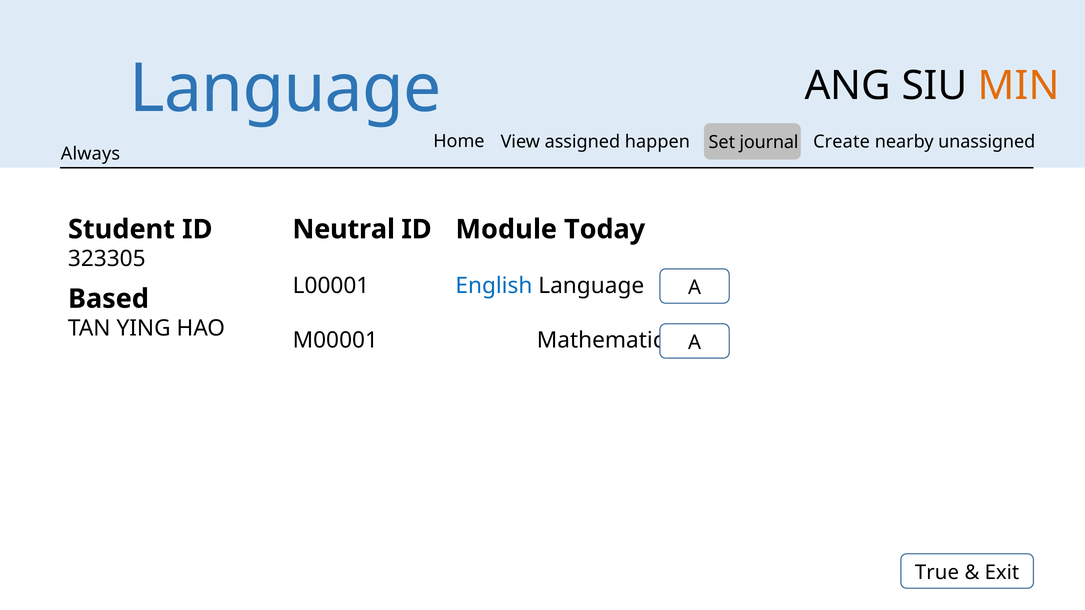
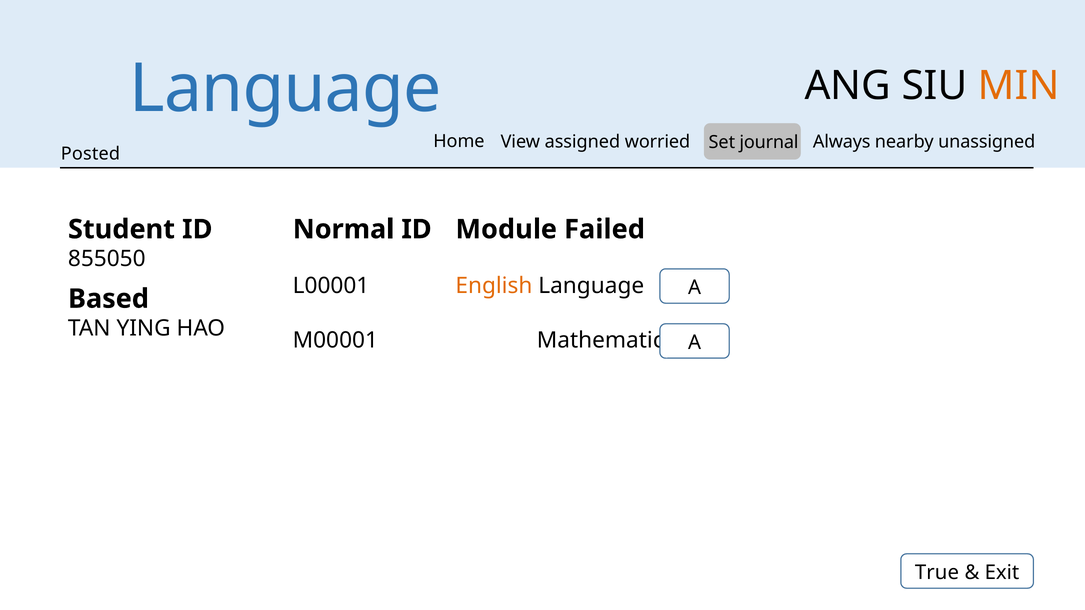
Create: Create -> Always (842, 142)
happen: happen -> worried (657, 142)
Always: Always -> Posted (90, 154)
Neutral: Neutral -> Normal (344, 229)
Today: Today -> Failed (605, 229)
323305: 323305 -> 855050 (107, 259)
English colour: blue -> orange (494, 286)
